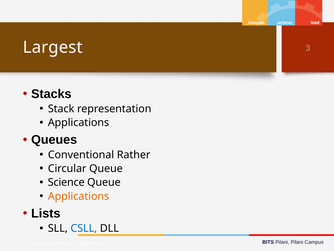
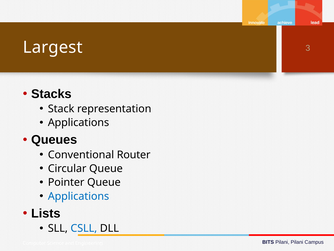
Rather: Rather -> Router (134, 154)
Science: Science -> Pointer (66, 182)
Applications colour: orange -> blue (79, 196)
